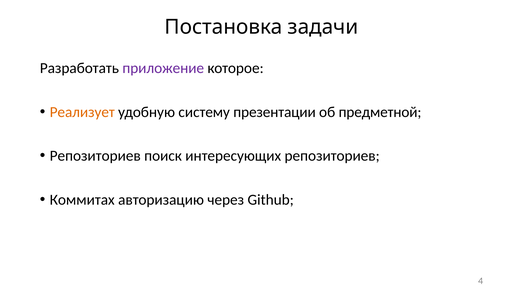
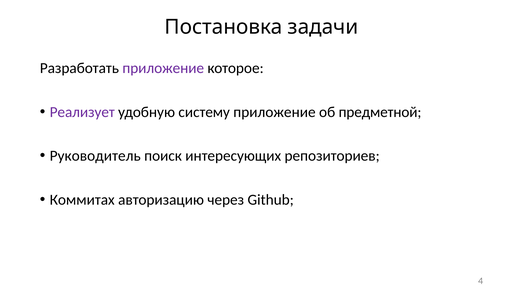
Реализует colour: orange -> purple (82, 112)
систему презентации: презентации -> приложение (274, 112)
Репозиториев: Репозиториев -> Руководитель (95, 156)
